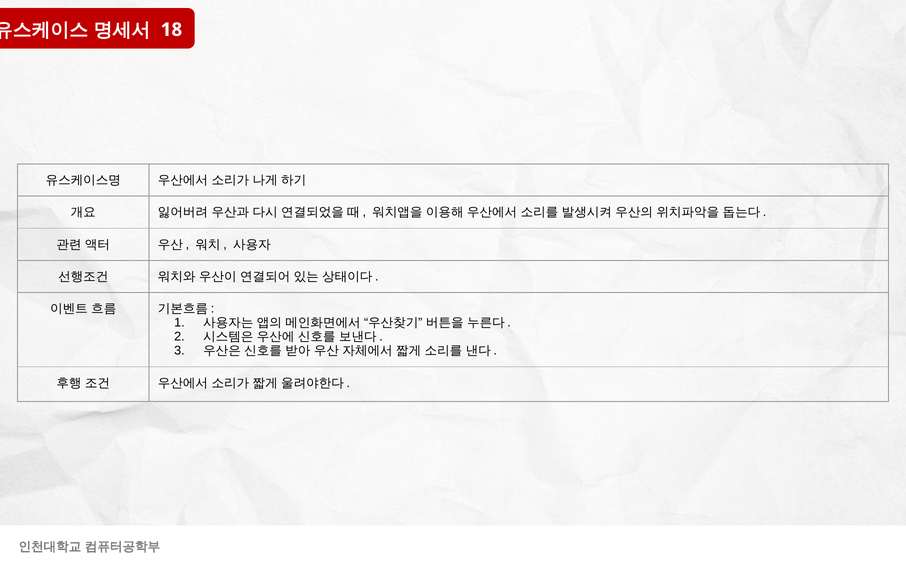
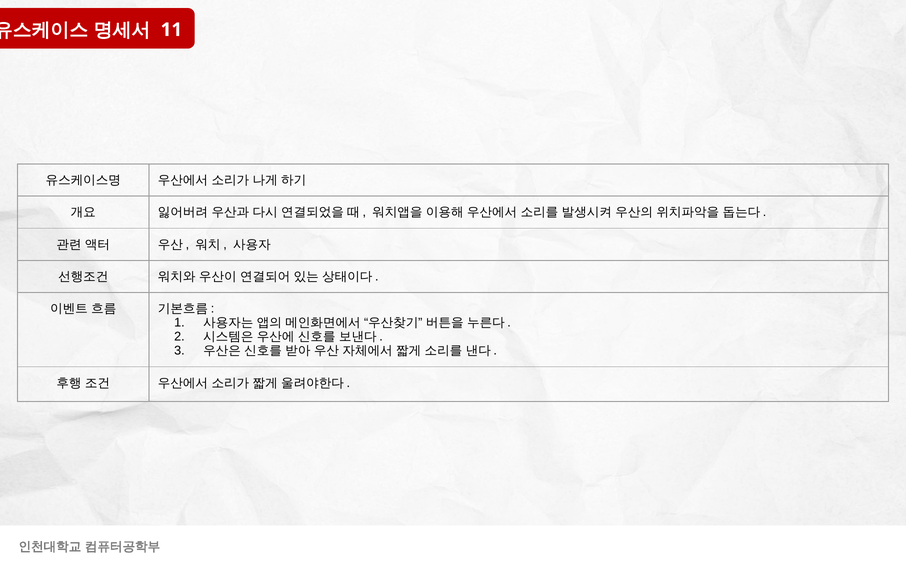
18: 18 -> 11 (171, 30)
